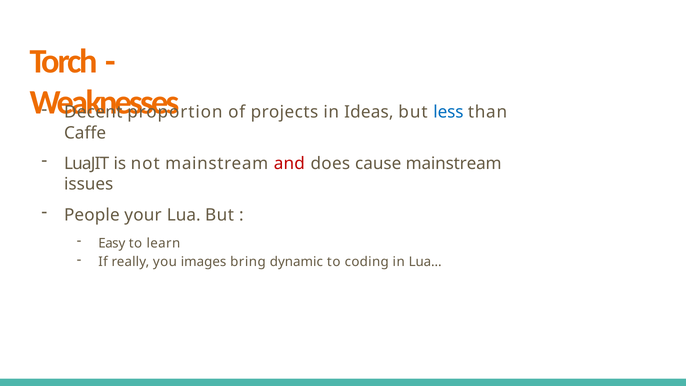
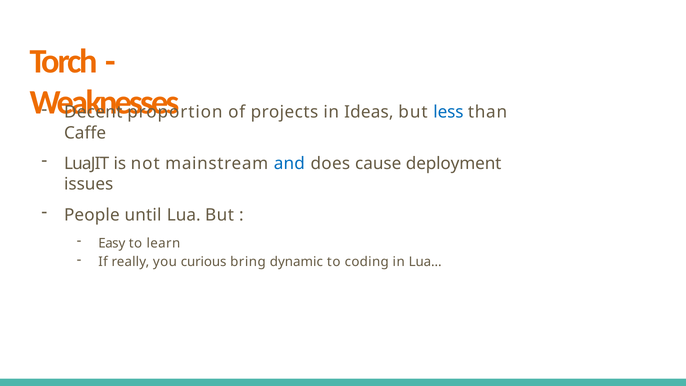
and colour: red -> blue (289, 164)
cause mainstream: mainstream -> deployment (454, 164)
your: your -> until (143, 215)
images: images -> curious (204, 262)
